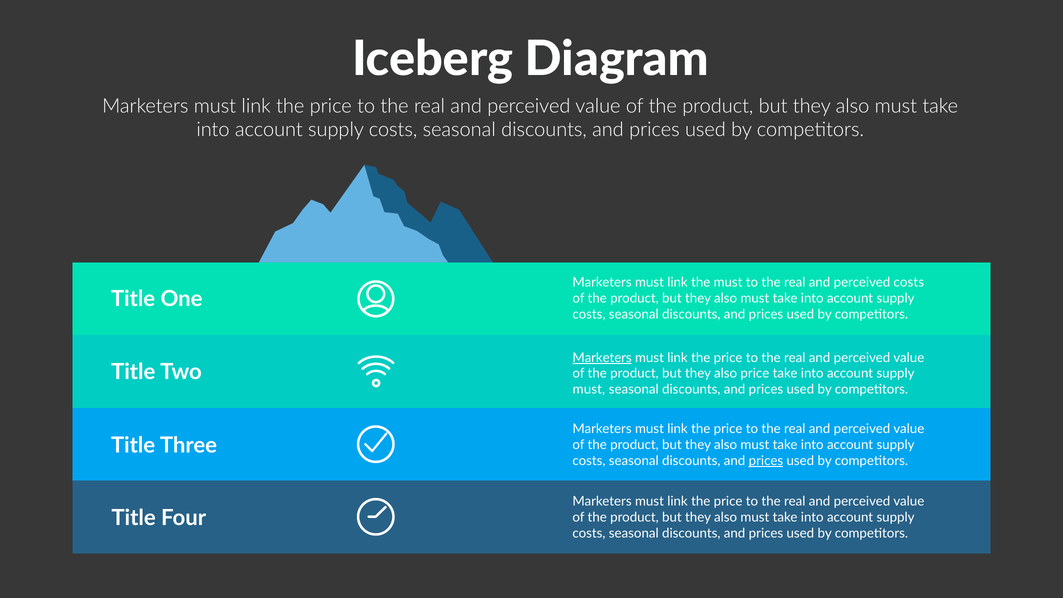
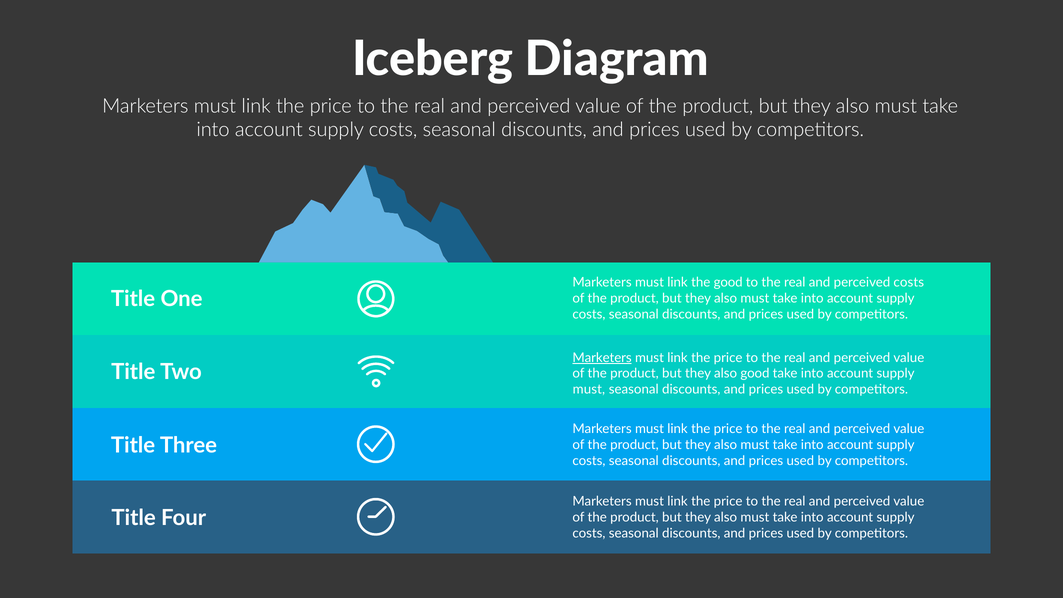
the must: must -> good (728, 282)
also price: price -> good (755, 374)
prices underline: present -> none (766, 461)
